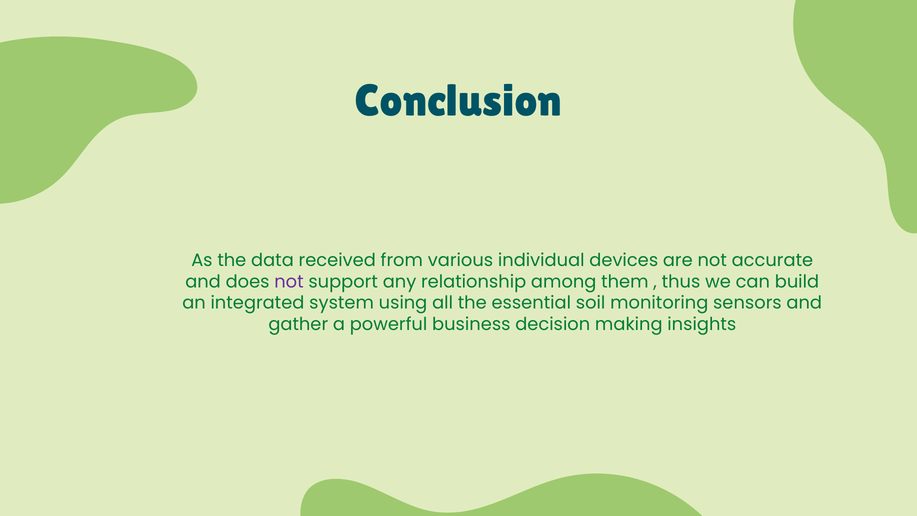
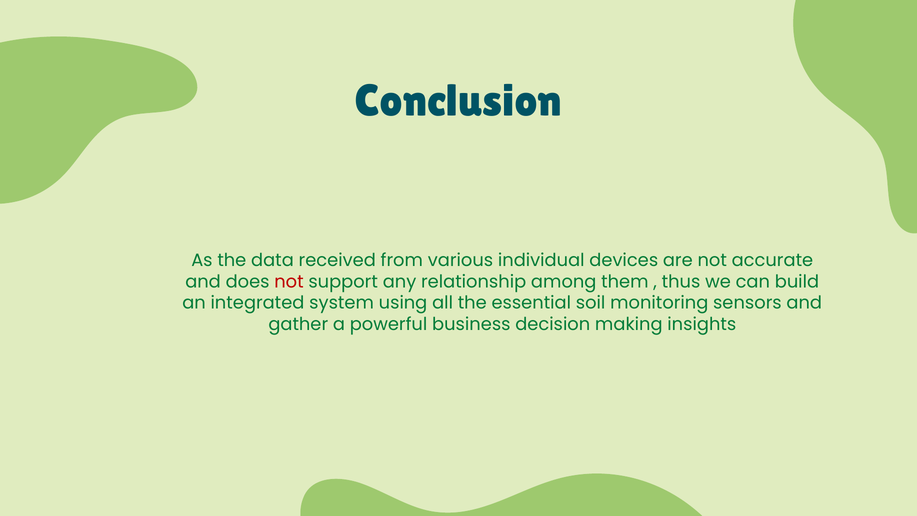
not colour: purple -> red (289, 282)
